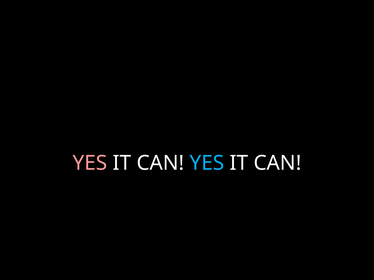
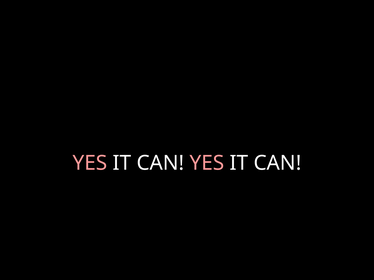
YES colour: light blue -> pink (207, 163)
